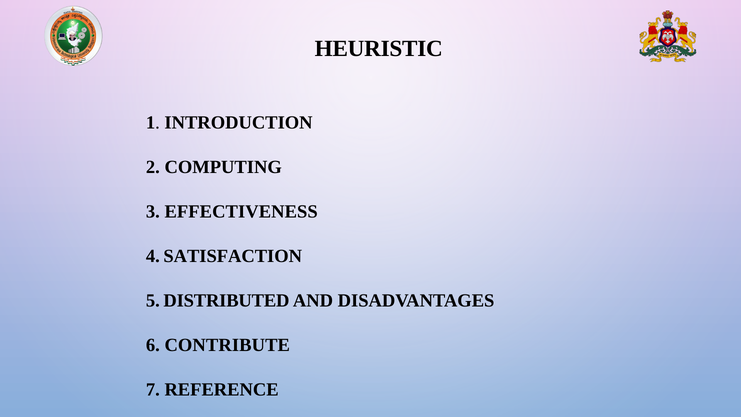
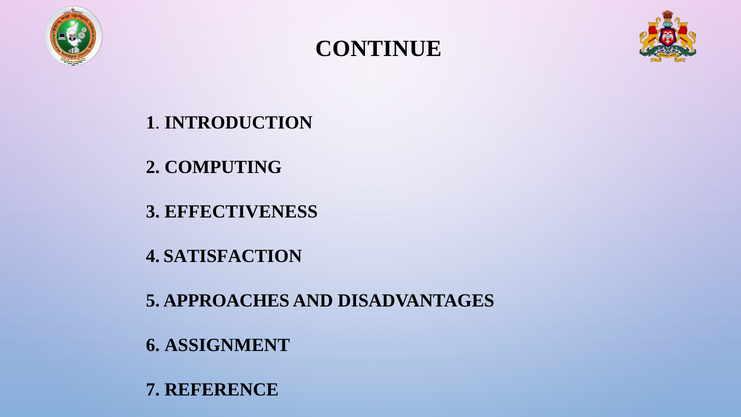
HEURISTIC: HEURISTIC -> CONTINUE (379, 49)
DISTRIBUTED: DISTRIBUTED -> APPROACHES (226, 300)
CONTRIBUTE: CONTRIBUTE -> ASSIGNMENT (227, 345)
